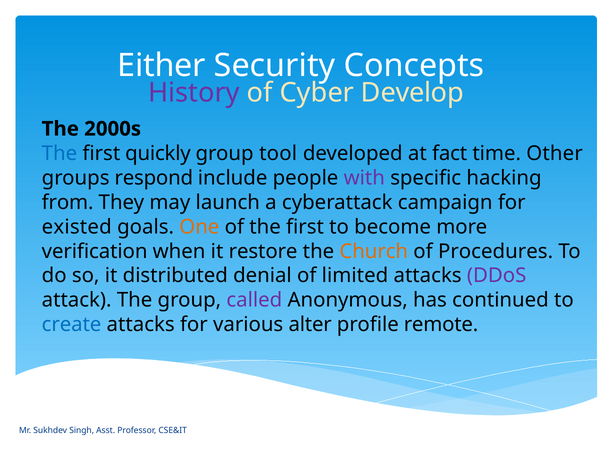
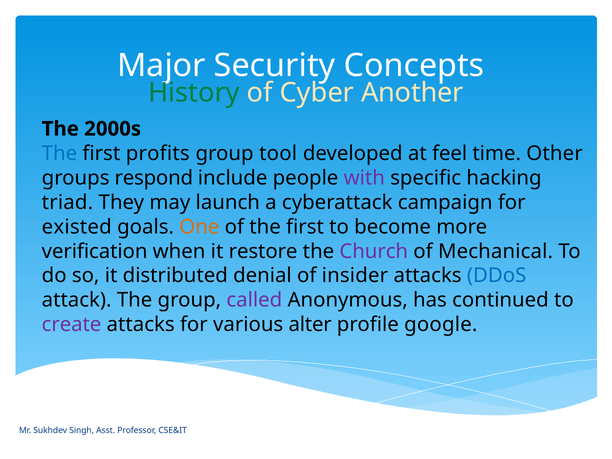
Either: Either -> Major (161, 65)
History colour: purple -> green (194, 93)
Develop: Develop -> Another (412, 93)
quickly: quickly -> profits (158, 153)
fact: fact -> feel (450, 153)
from: from -> triad (67, 202)
Church colour: orange -> purple (374, 251)
Procedures: Procedures -> Mechanical (496, 251)
limited: limited -> insider (355, 276)
DDoS colour: purple -> blue (497, 276)
create colour: blue -> purple (72, 325)
remote: remote -> google (441, 325)
